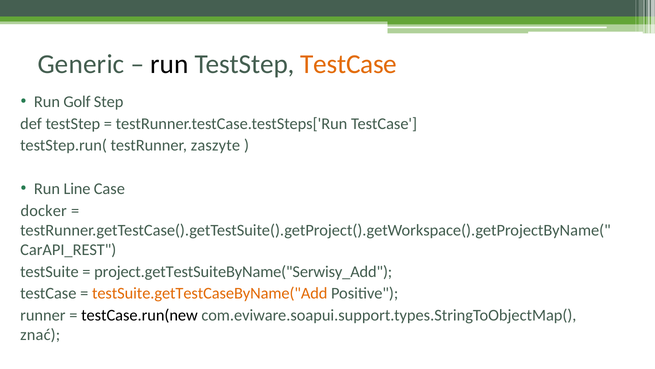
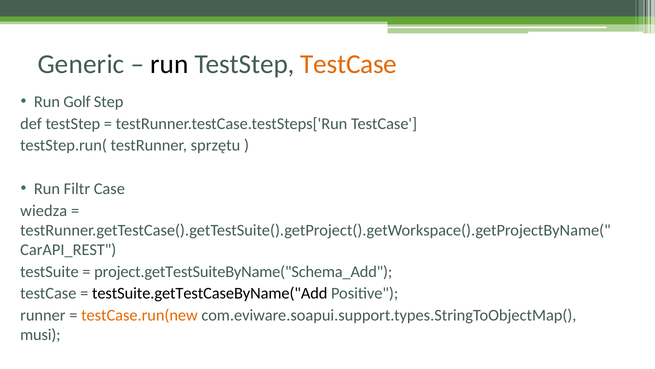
zaszyte: zaszyte -> sprzętu (216, 145)
Line: Line -> Filtr (77, 189)
docker: docker -> wiedza (44, 210)
project.getTestSuiteByName("Serwisy_Add: project.getTestSuiteByName("Serwisy_Add -> project.getTestSuiteByName("Schema_Add (243, 271)
testSuite.getTestCaseByName("Add colour: orange -> black (210, 293)
testCase.run(new colour: black -> orange (139, 315)
znać: znać -> musi (40, 334)
